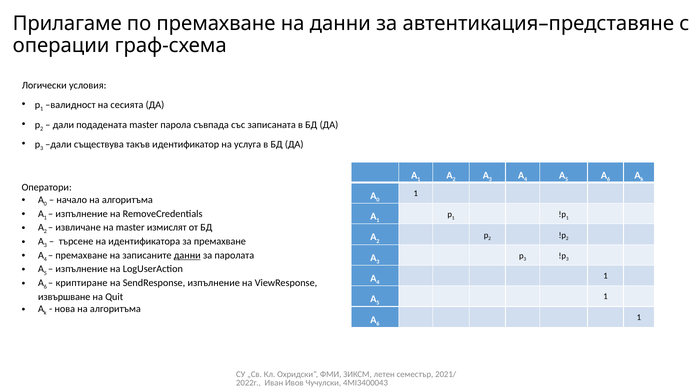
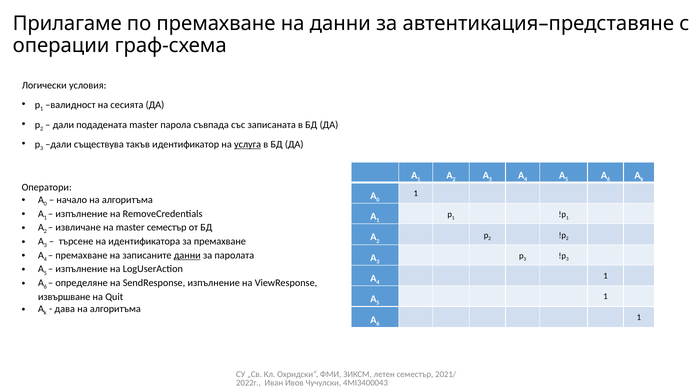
услуга underline: none -> present (248, 145)
master измислят: измислят -> семестър (167, 228)
криптиране: криптиране -> определяне (82, 283)
нова: нова -> дава (65, 309)
